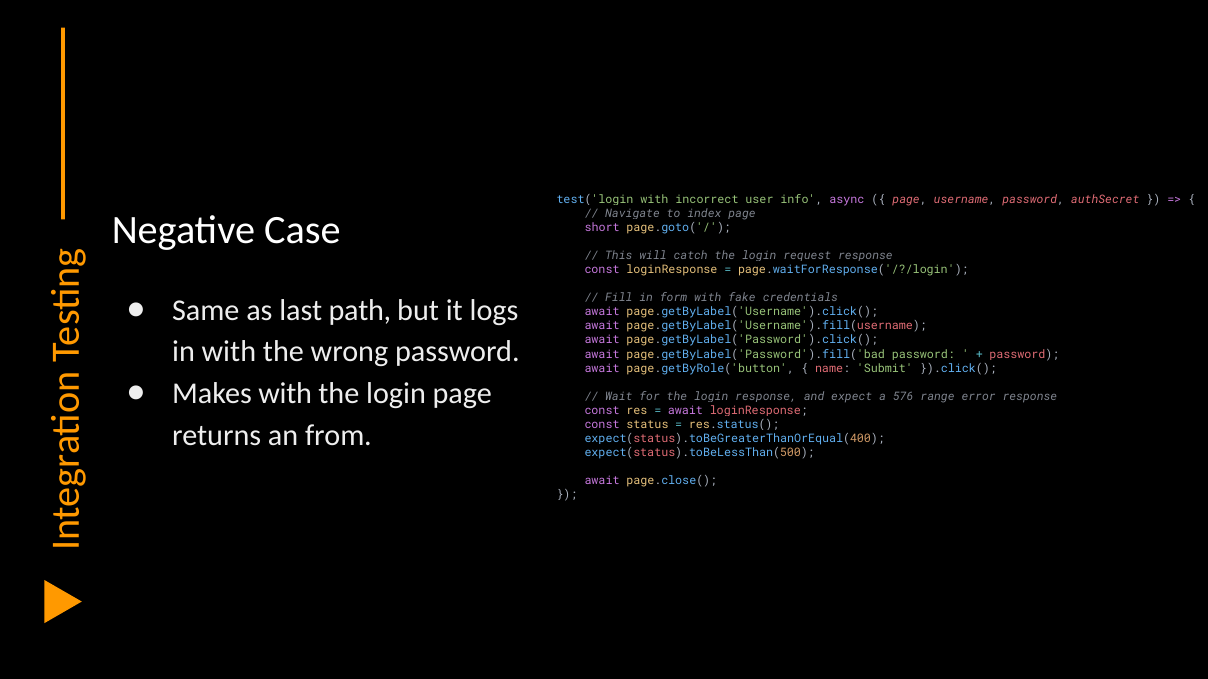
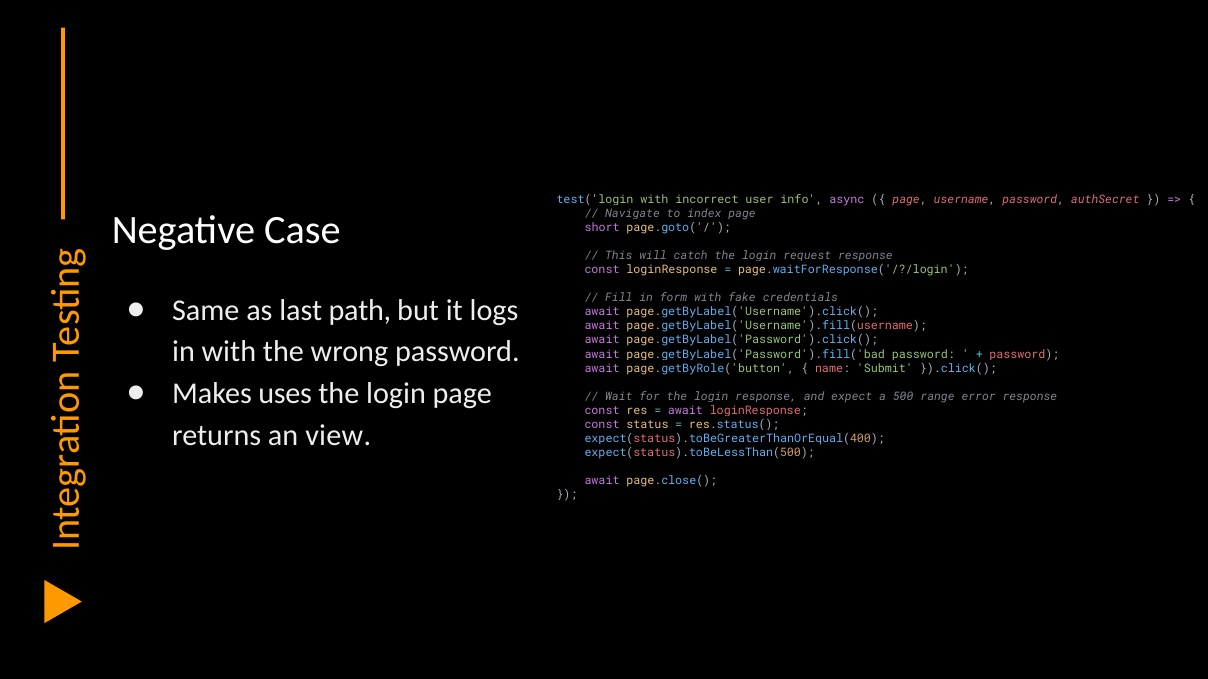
Makes with: with -> uses (285, 394)
576: 576 -> 500 (903, 397)
from: from -> view (338, 435)
